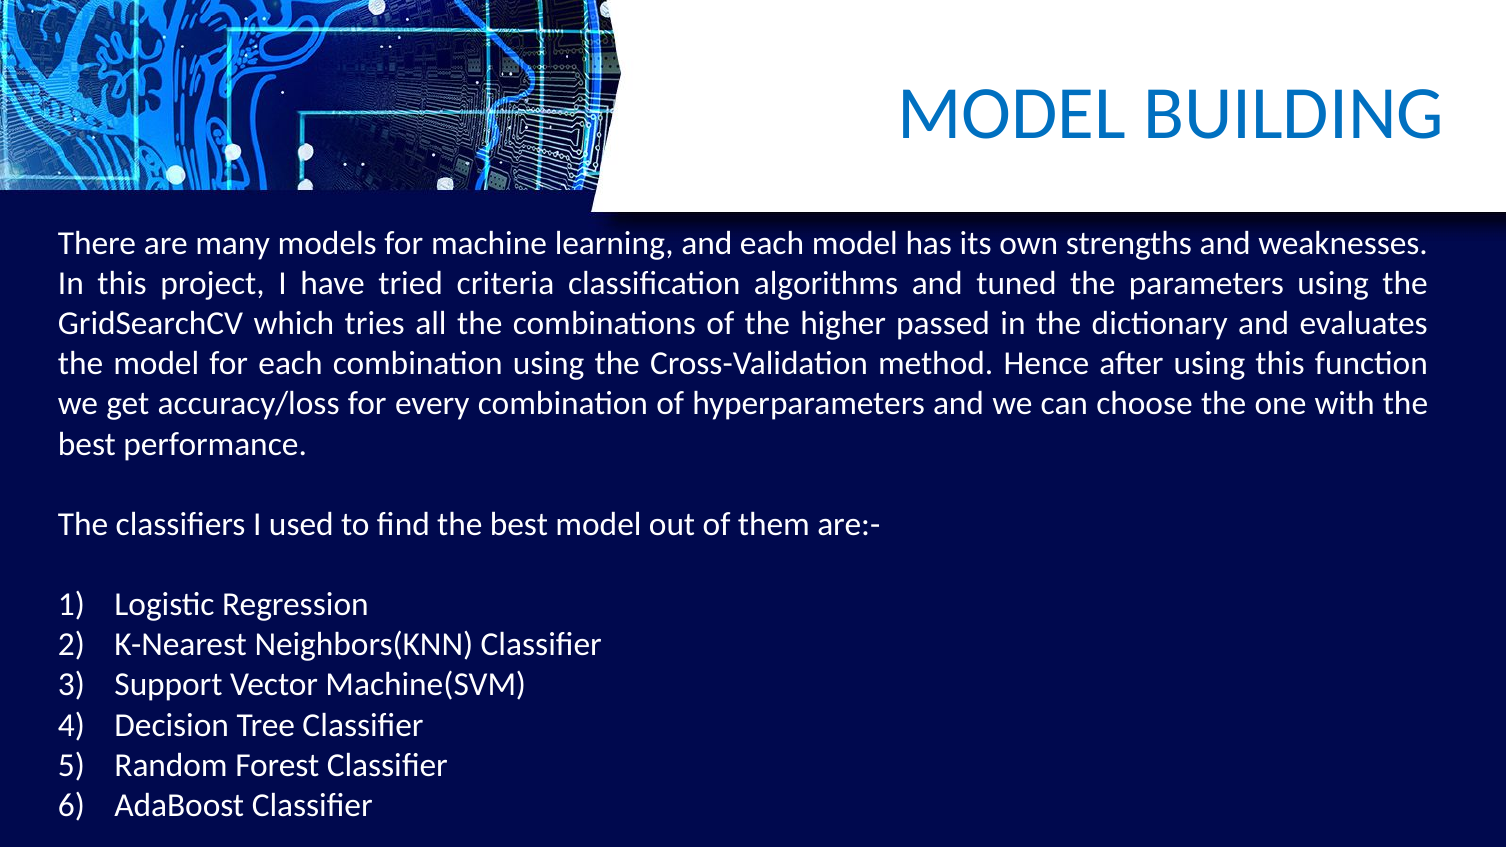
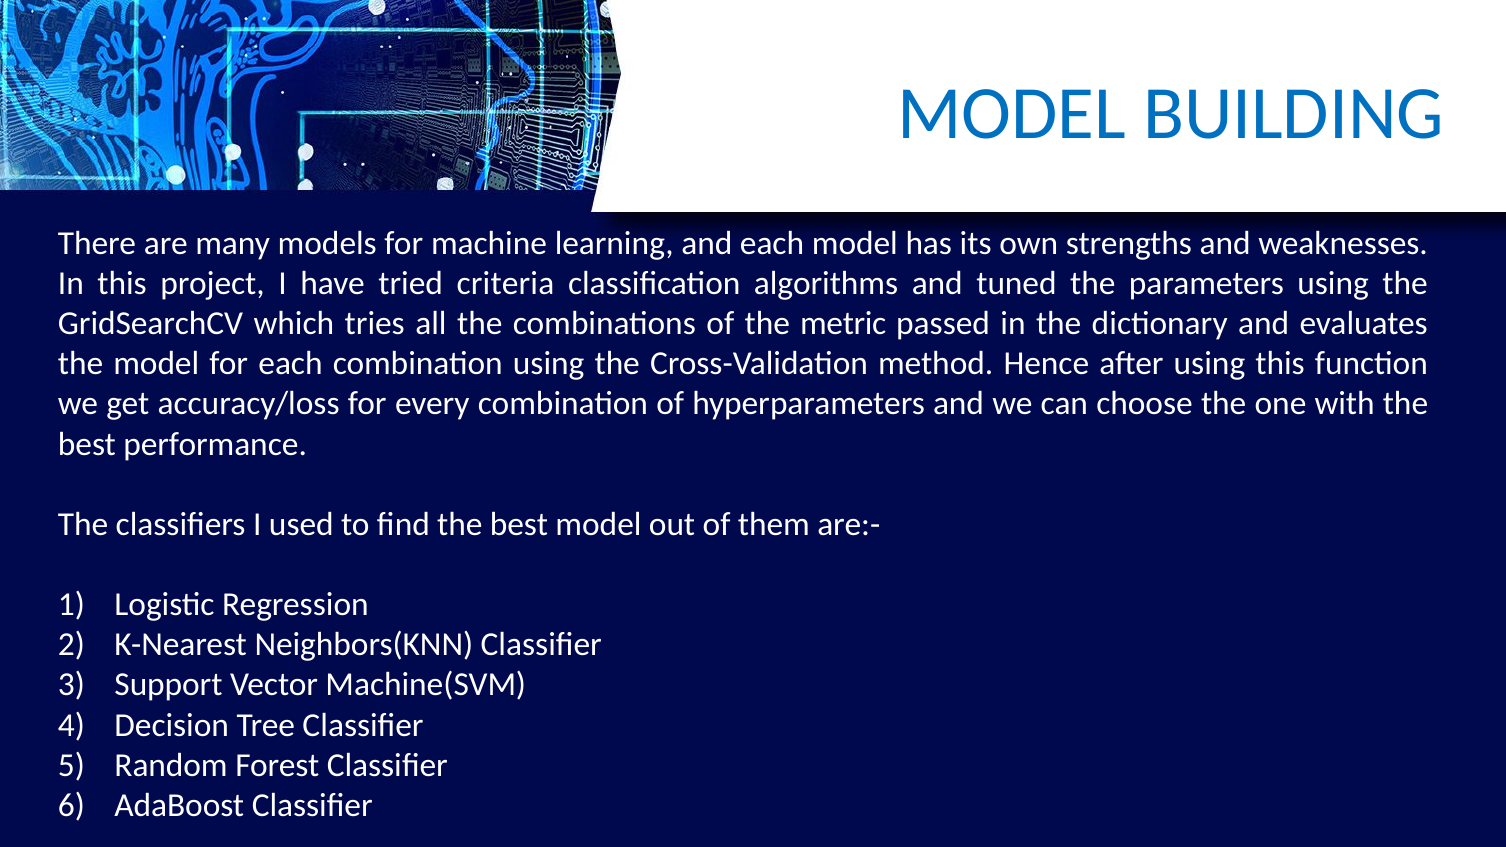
higher: higher -> metric (843, 324)
